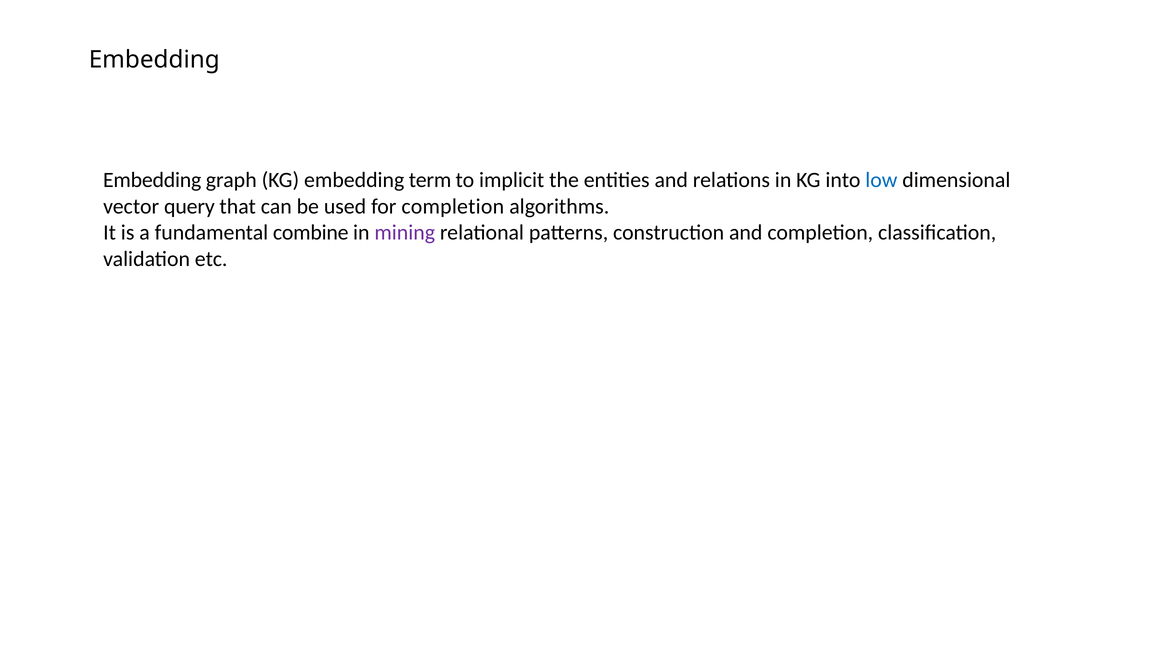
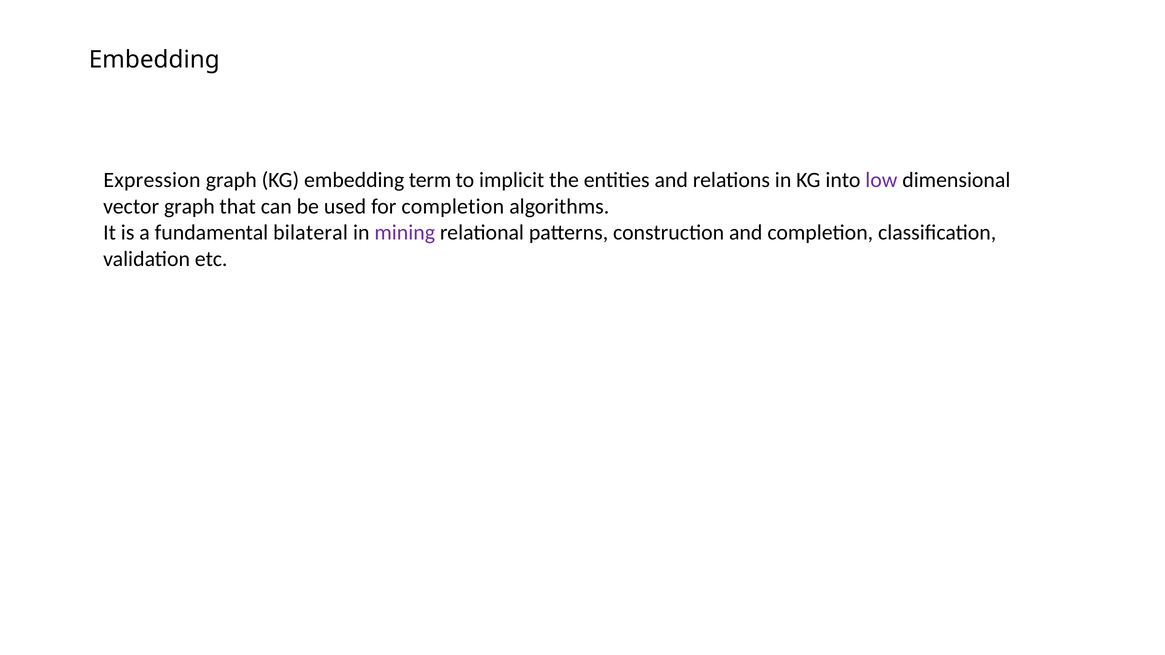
Embedding: Embedding -> Expression (152, 180)
low colour: blue -> purple (881, 180)
vector query: query -> graph (189, 207)
combine: combine -> bilateral (311, 233)
